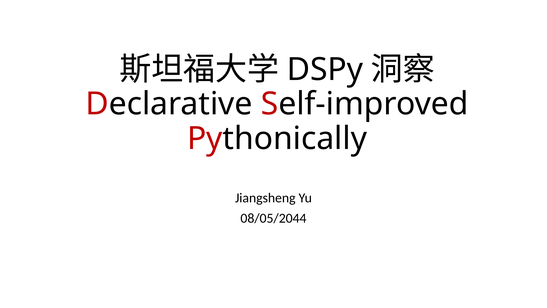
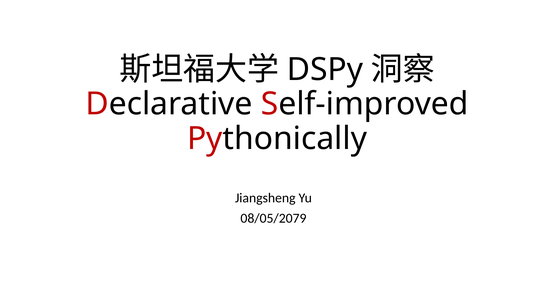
08/05/2044: 08/05/2044 -> 08/05/2079 (273, 218)
